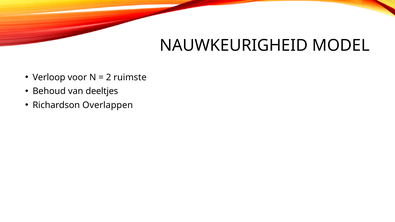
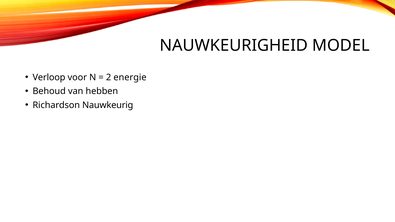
ruimste: ruimste -> energie (130, 77)
deeltjes: deeltjes -> hebben (102, 91)
Overlappen: Overlappen -> Nauwkeurig (108, 105)
